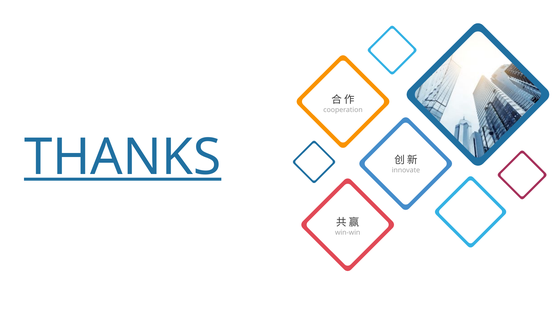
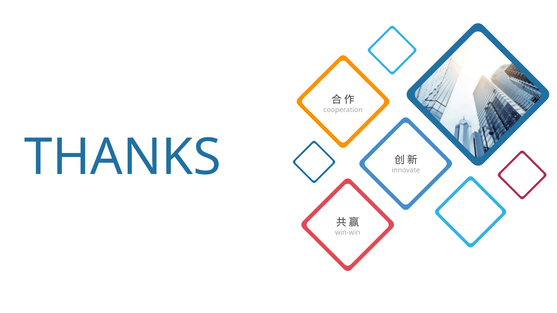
THANKS underline: present -> none (123, 157)
